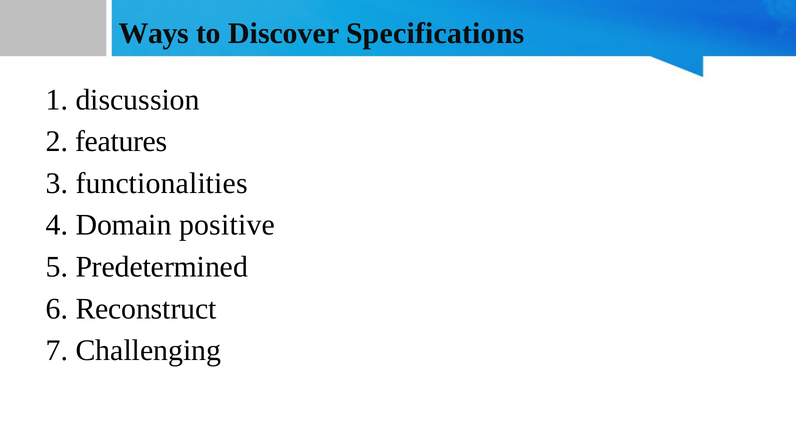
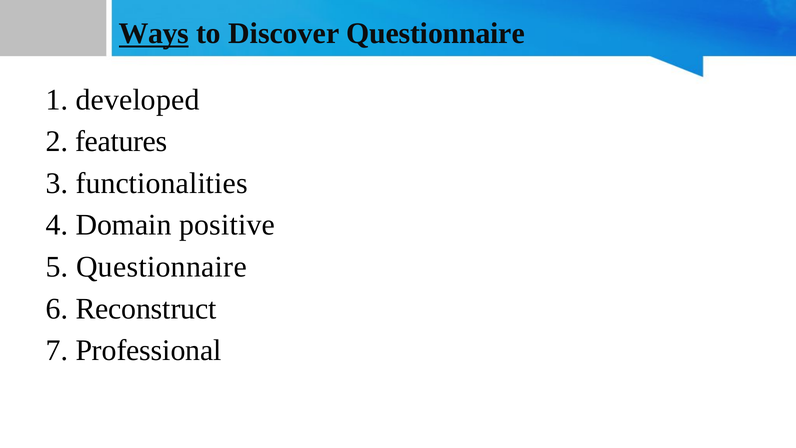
Ways underline: none -> present (154, 34)
Discover Specifications: Specifications -> Questionnaire (435, 34)
discussion: discussion -> developed (138, 100)
5 Predetermined: Predetermined -> Questionnaire (162, 267)
Challenging: Challenging -> Professional (148, 350)
